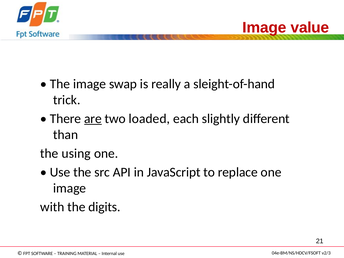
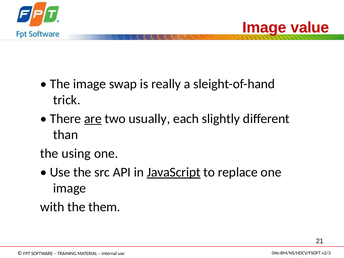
loaded: loaded -> usually (149, 119)
JavaScript underline: none -> present (174, 172)
digits: digits -> them (104, 207)
